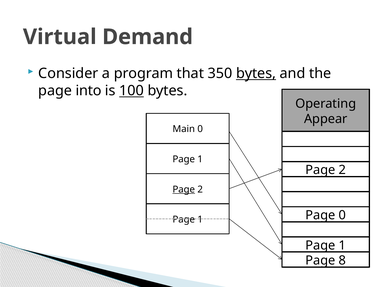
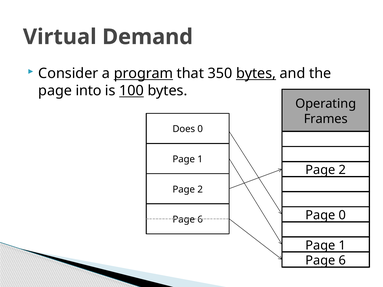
program underline: none -> present (143, 74)
Appear: Appear -> Frames (326, 119)
Main: Main -> Does (184, 129)
Page underline: present -> none (184, 190)
1: 1 -> 6 (200, 220)
8: 8 -> 6 (342, 261)
